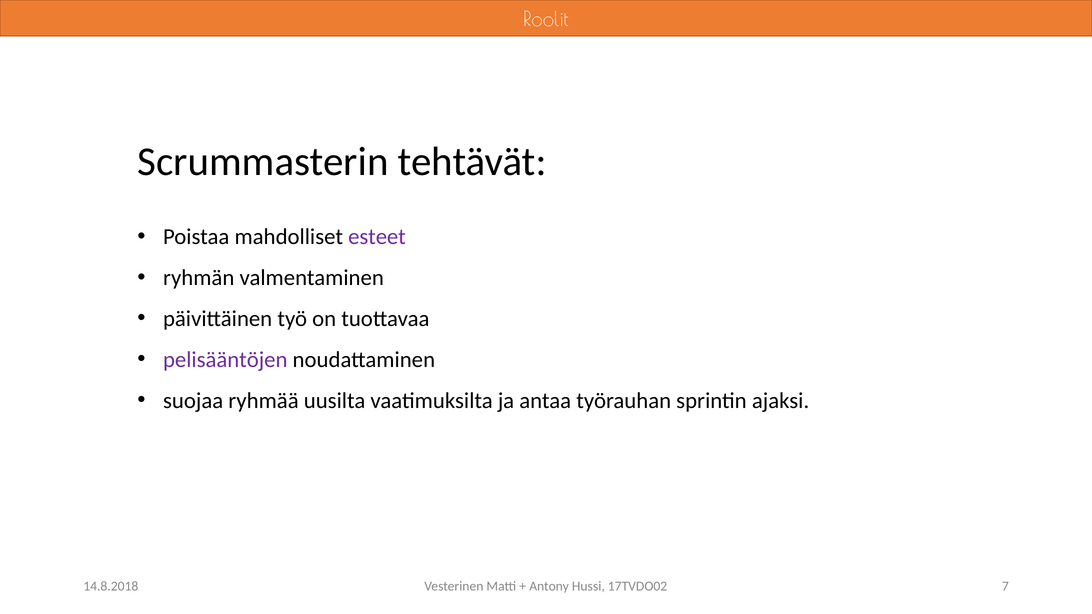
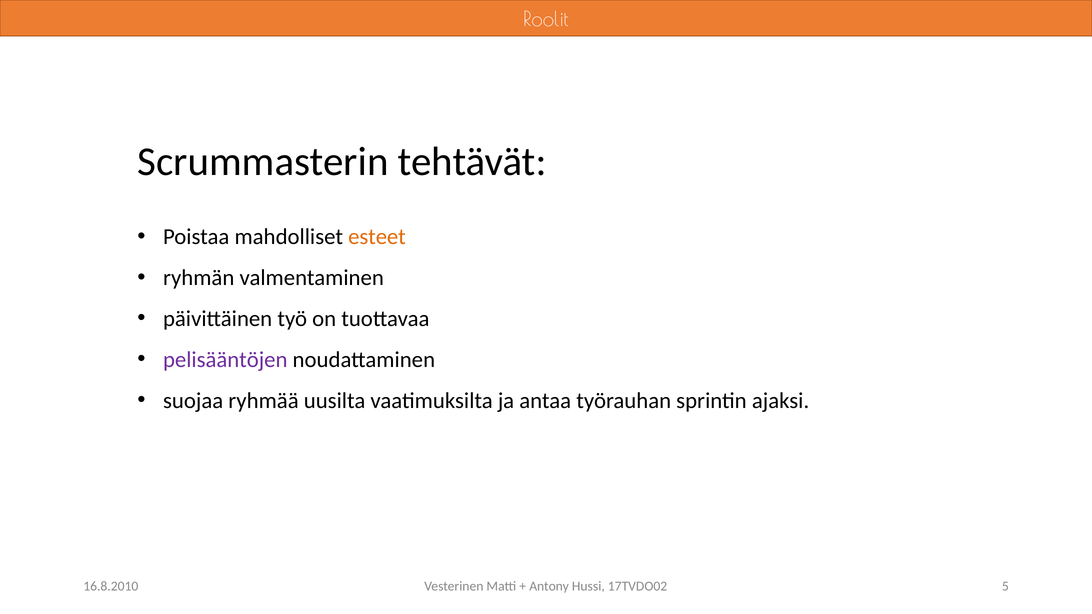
esteet colour: purple -> orange (377, 237)
7: 7 -> 5 (1005, 586)
14.8.2018: 14.8.2018 -> 16.8.2010 (111, 587)
